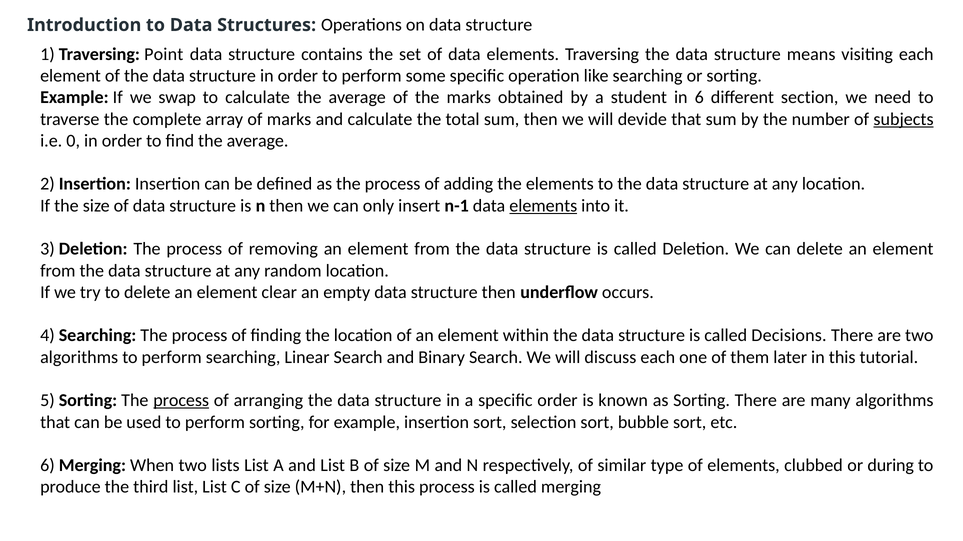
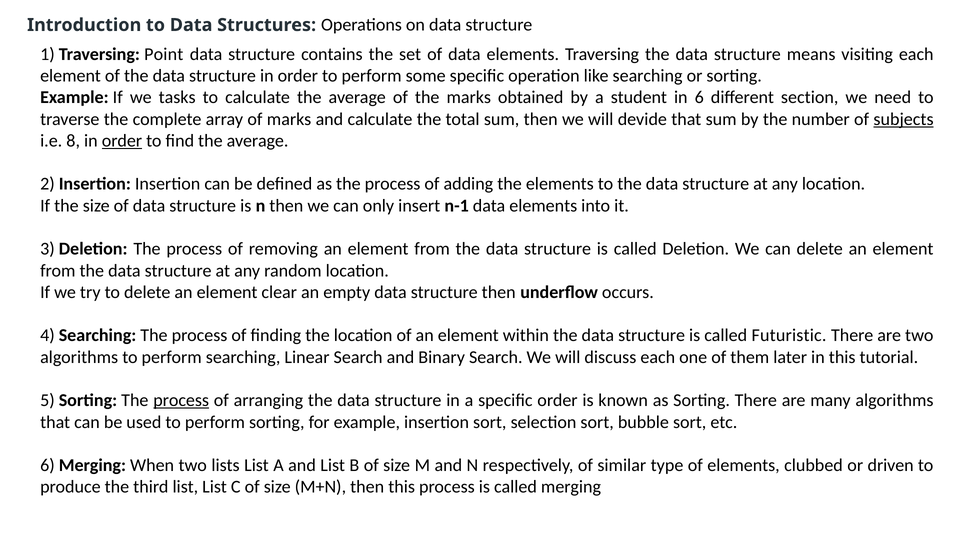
swap: swap -> tasks (177, 98)
0: 0 -> 8 (73, 141)
order underline: none -> present (122, 141)
elements underline: present -> none (543, 206)
Decisions: Decisions -> Futuristic (789, 336)
during: during -> driven (891, 466)
